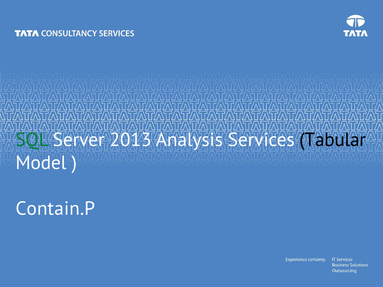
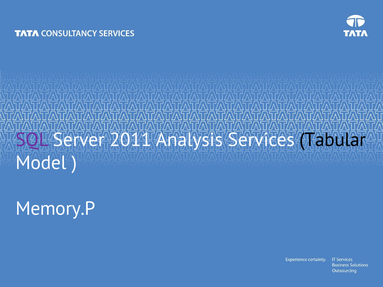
SQL colour: green -> purple (32, 140)
2013: 2013 -> 2011 (131, 140)
Contain.P: Contain.P -> Memory.P (55, 209)
